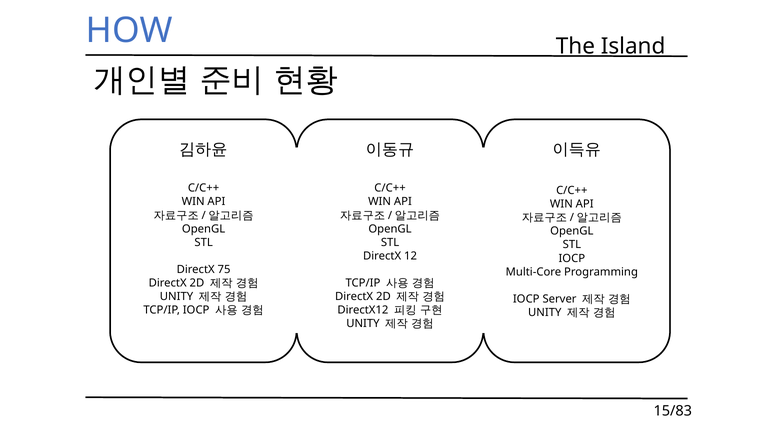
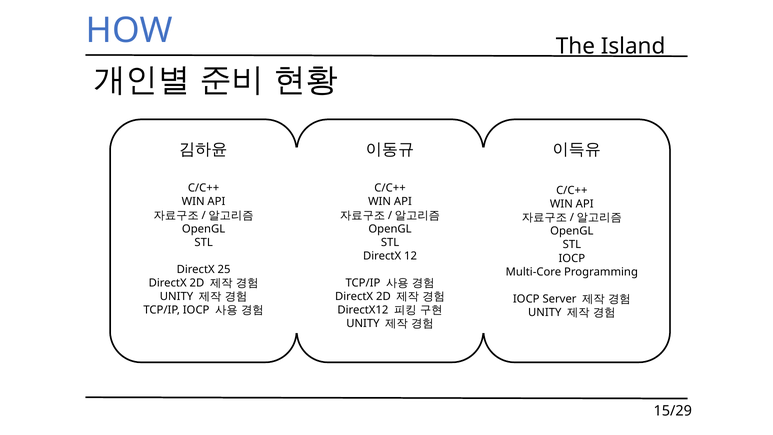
75: 75 -> 25 (224, 269)
15/83: 15/83 -> 15/29 (673, 411)
